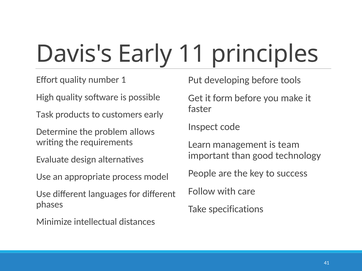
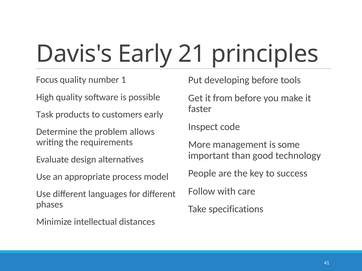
11: 11 -> 21 (192, 54)
Effort: Effort -> Focus (47, 80)
form: form -> from (223, 98)
Learn: Learn -> More (199, 145)
team: team -> some (289, 145)
